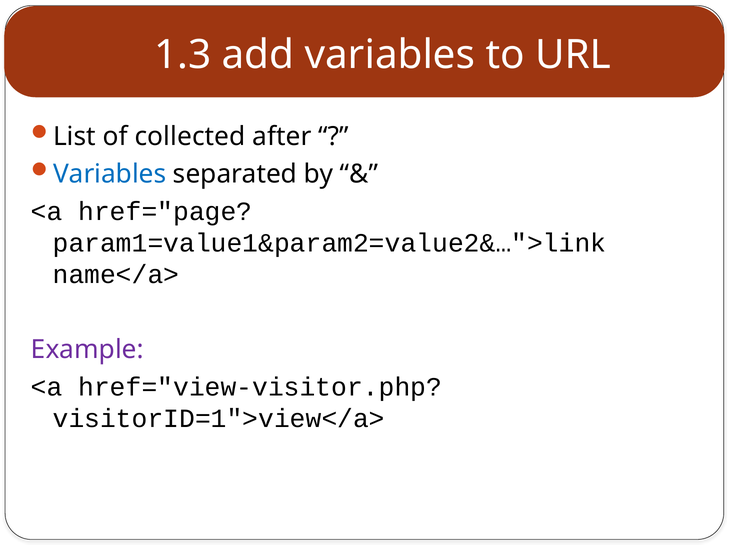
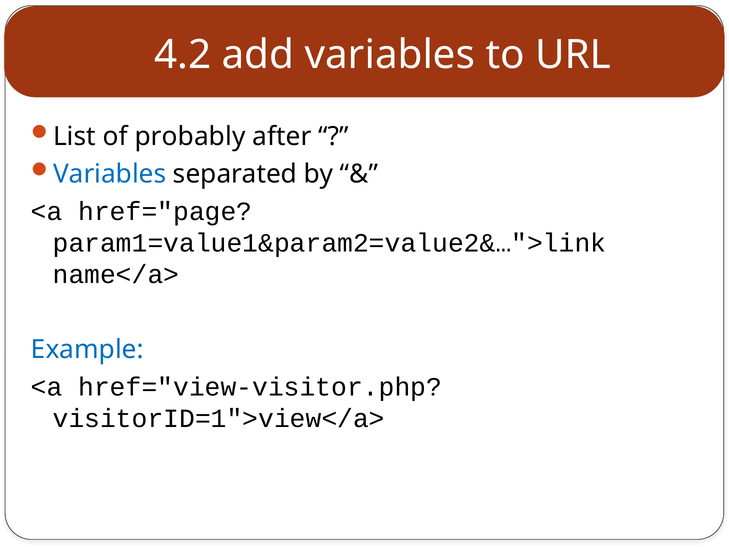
1.3: 1.3 -> 4.2 (183, 55)
collected: collected -> probably (190, 136)
Example colour: purple -> blue (87, 349)
